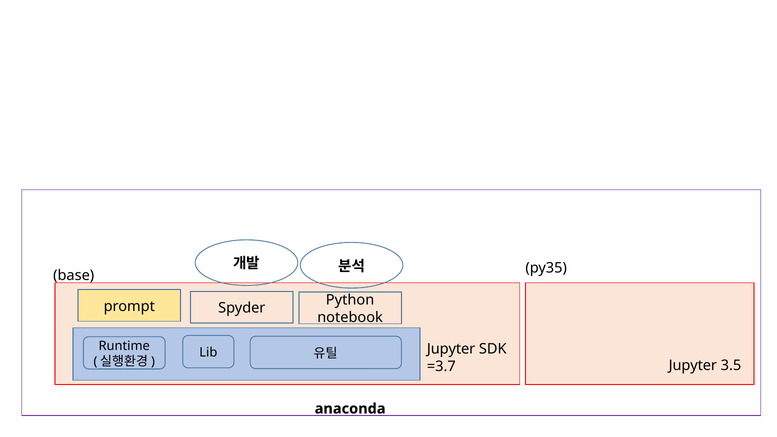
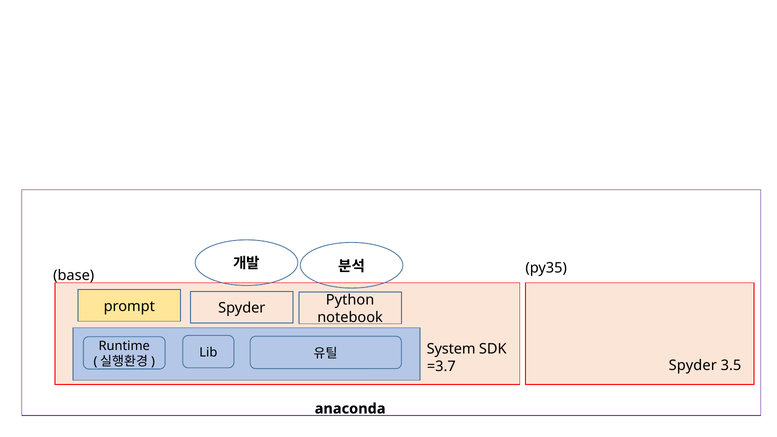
Jupyter: Jupyter -> System (451, 349)
Jupyter: Jupyter -> Spyder (693, 365)
